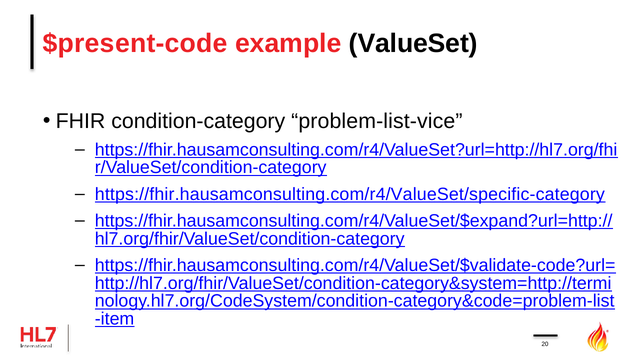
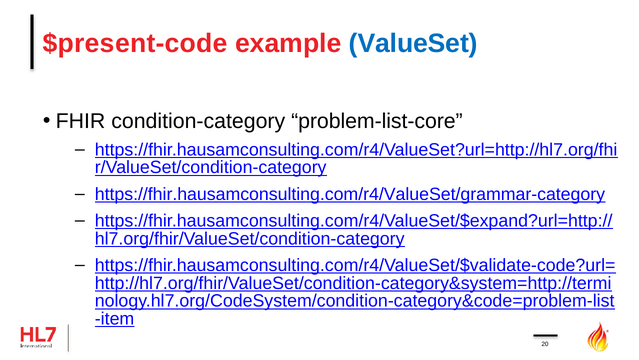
ValueSet colour: black -> blue (413, 44)
problem-list-vice: problem-list-vice -> problem-list-core (377, 121)
https://fhir.hausamconsulting.com/r4/ValueSet/specific-category: https://fhir.hausamconsulting.com/r4/ValueSet/specific-category -> https://fhir.hausamconsulting.com/r4/ValueSet/grammar-category (350, 194)
